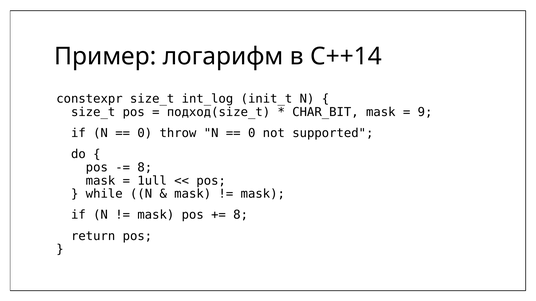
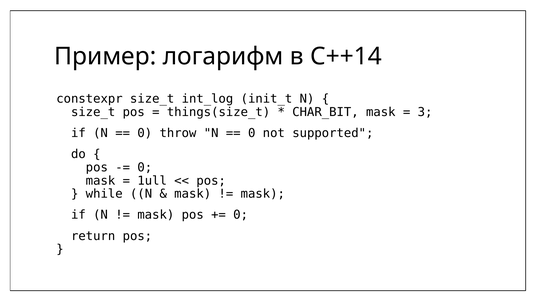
подход(size_t: подход(size_t -> things(size_t (219, 112)
9: 9 -> 3 (425, 112)
8: 8 -> 0 (145, 168)
8: 8 -> 0 (241, 215)
